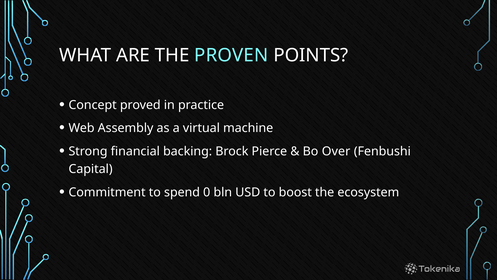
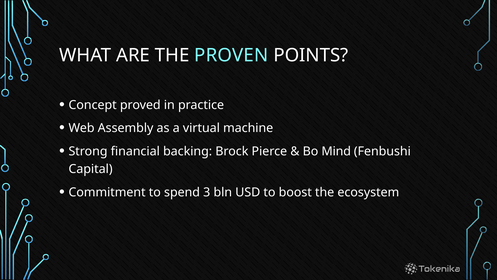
Over: Over -> Mind (336, 151)
0: 0 -> 3 (207, 192)
